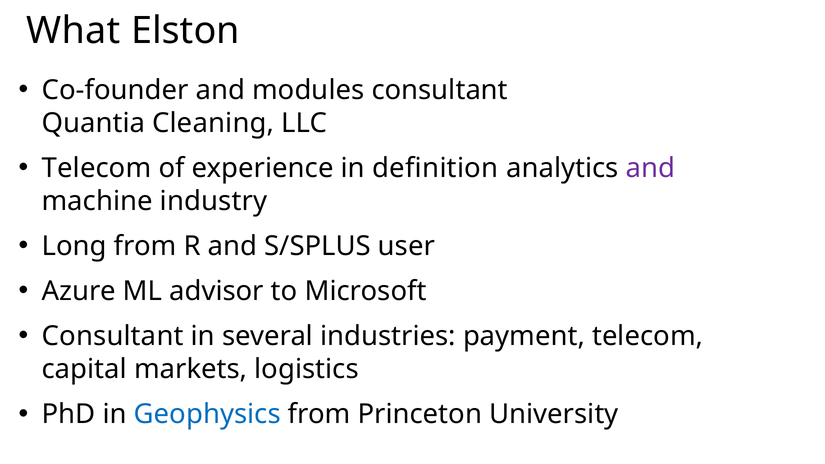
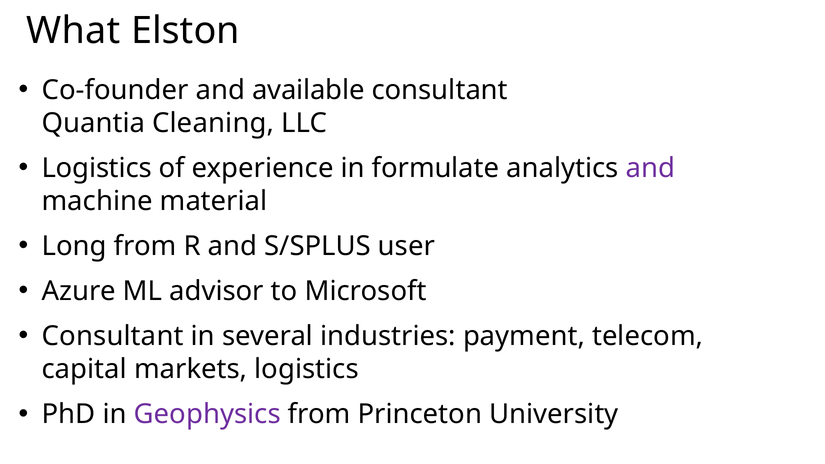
modules: modules -> available (308, 90)
Telecom: Telecom -> Logistics (97, 168)
definition: definition -> formulate (435, 168)
industry: industry -> material (214, 201)
Geophysics colour: blue -> purple (207, 414)
